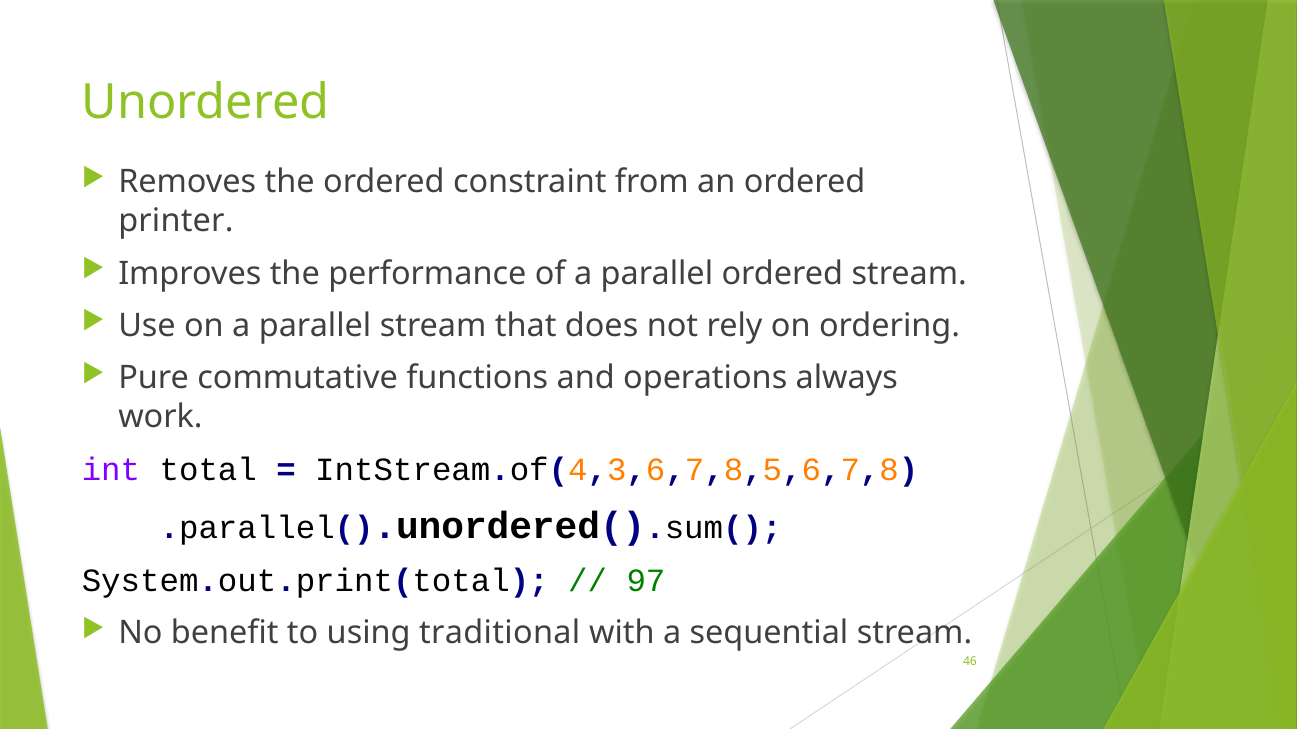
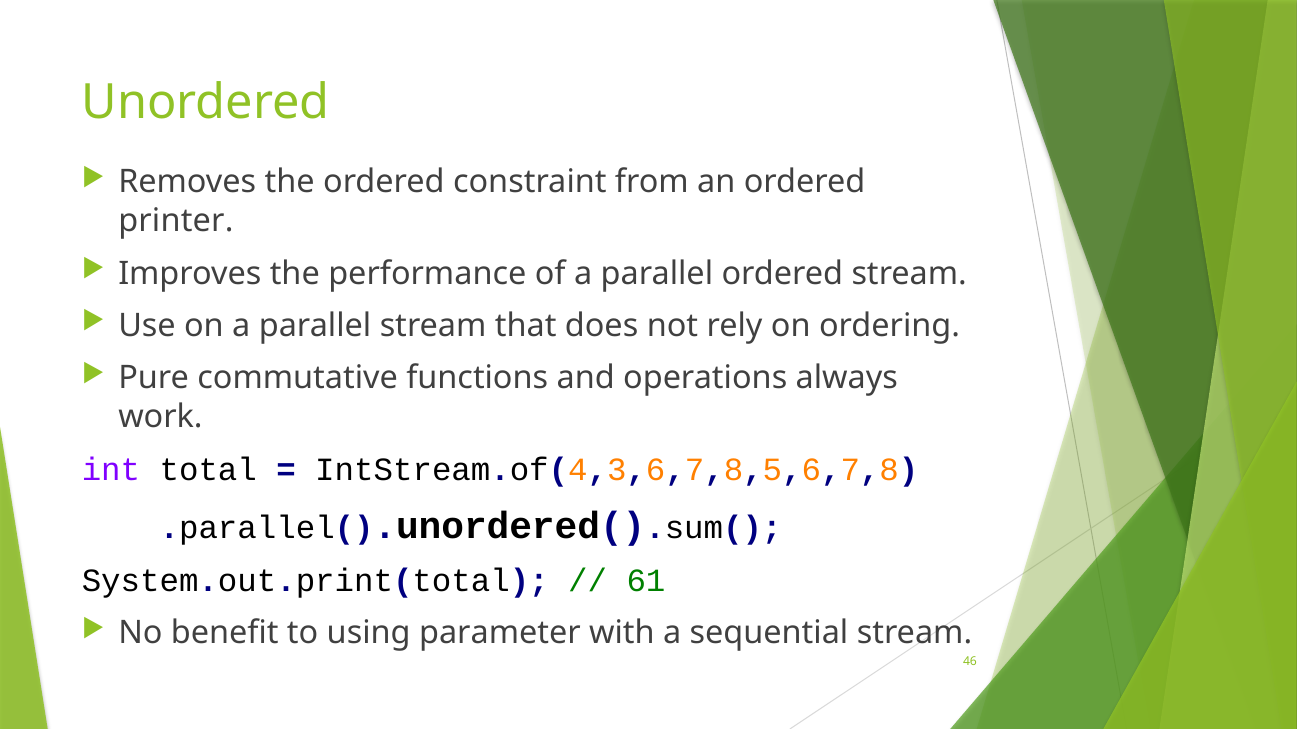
97: 97 -> 61 (646, 581)
traditional: traditional -> parameter (500, 634)
